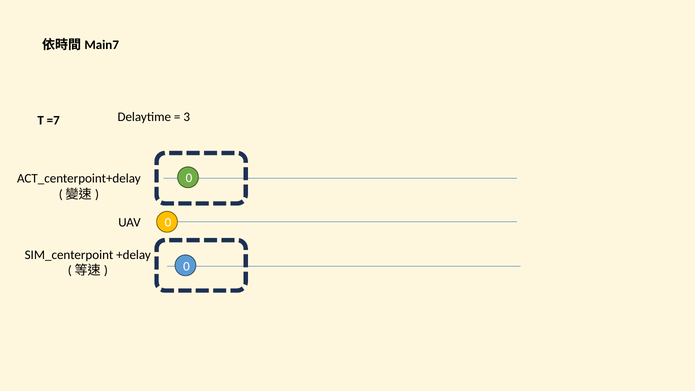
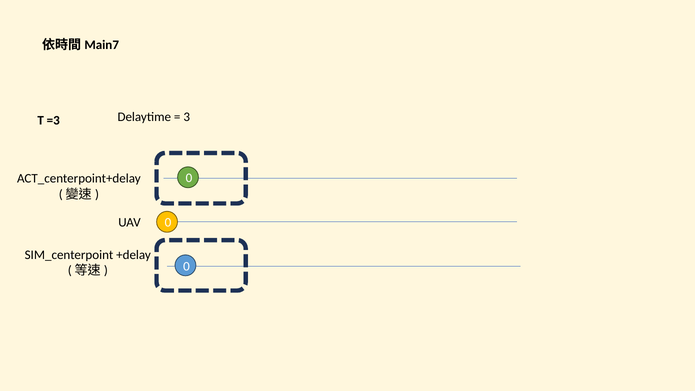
=7: =7 -> =3 (53, 120)
